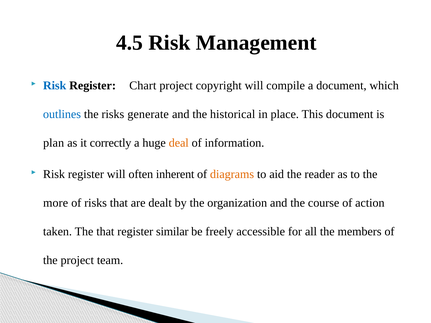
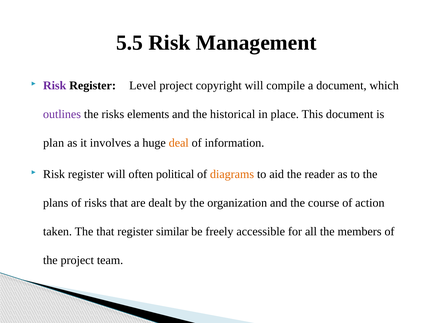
4.5: 4.5 -> 5.5 (130, 43)
Risk colour: blue -> purple (55, 86)
Chart: Chart -> Level (143, 86)
outlines colour: blue -> purple (62, 114)
generate: generate -> elements (148, 114)
correctly: correctly -> involves (110, 143)
inherent: inherent -> political (175, 174)
more: more -> plans (56, 203)
